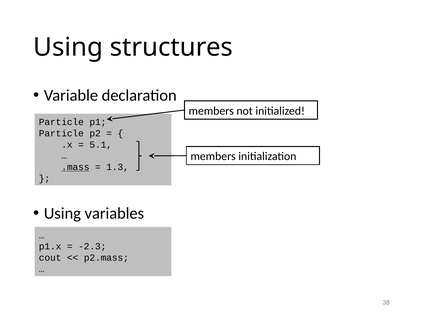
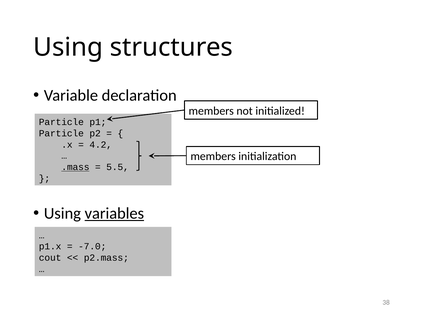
5.1: 5.1 -> 4.2 (101, 145)
1.3: 1.3 -> 5.5 (118, 167)
variables underline: none -> present (114, 214)
-2.3: -2.3 -> -7.0 (92, 247)
